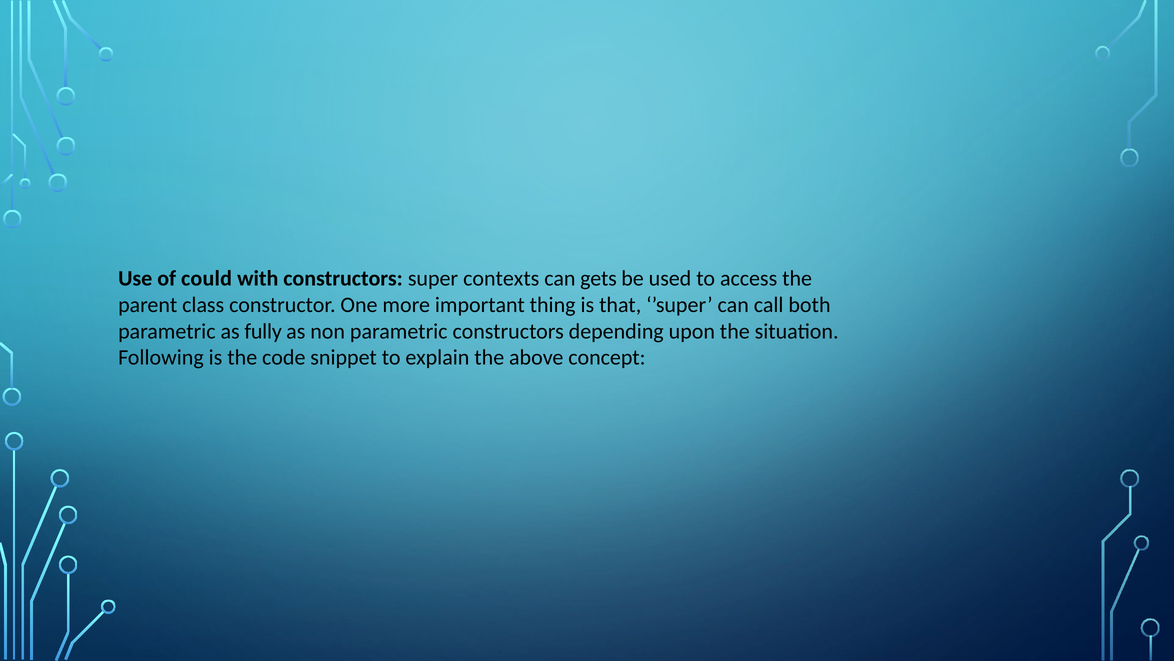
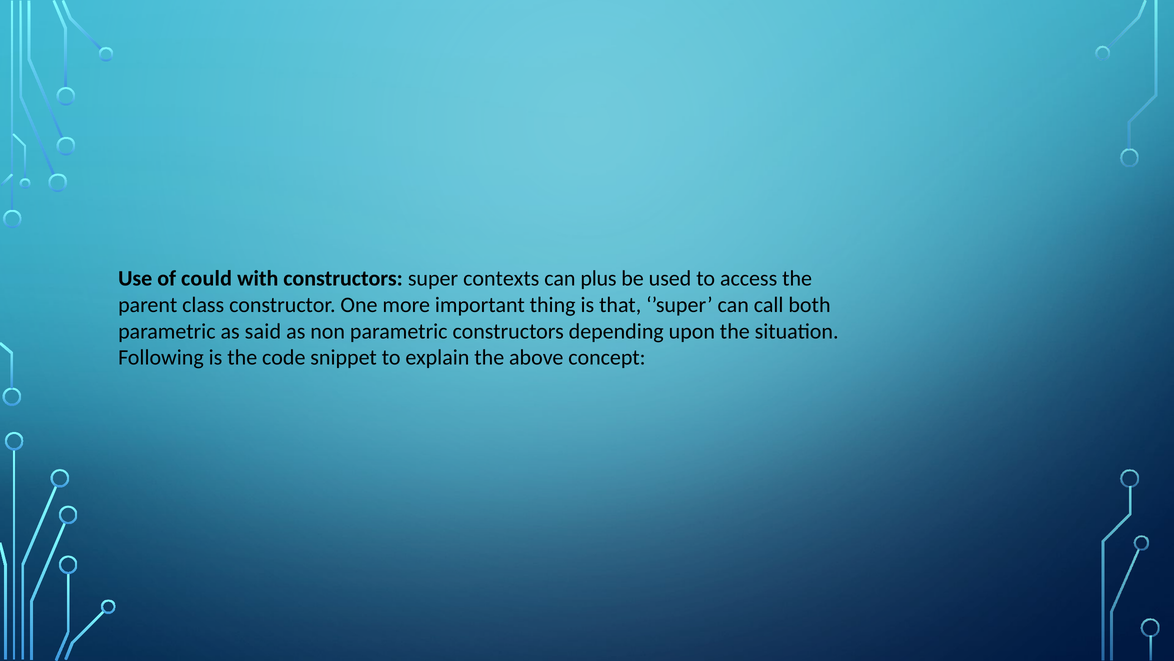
gets: gets -> plus (599, 278)
fully: fully -> said (263, 331)
